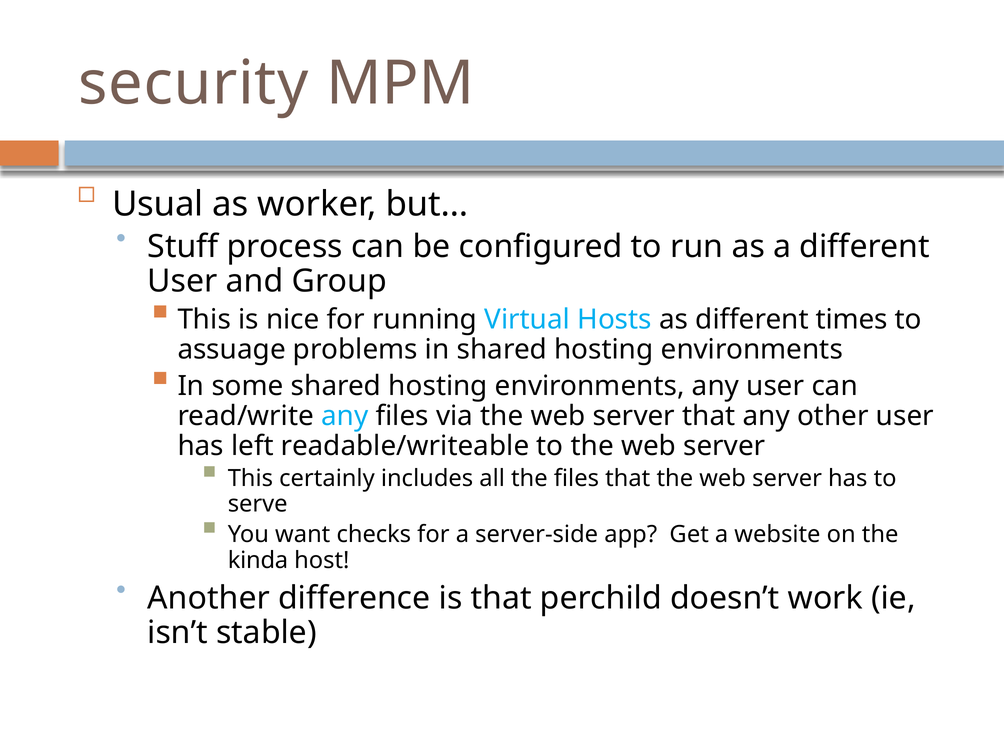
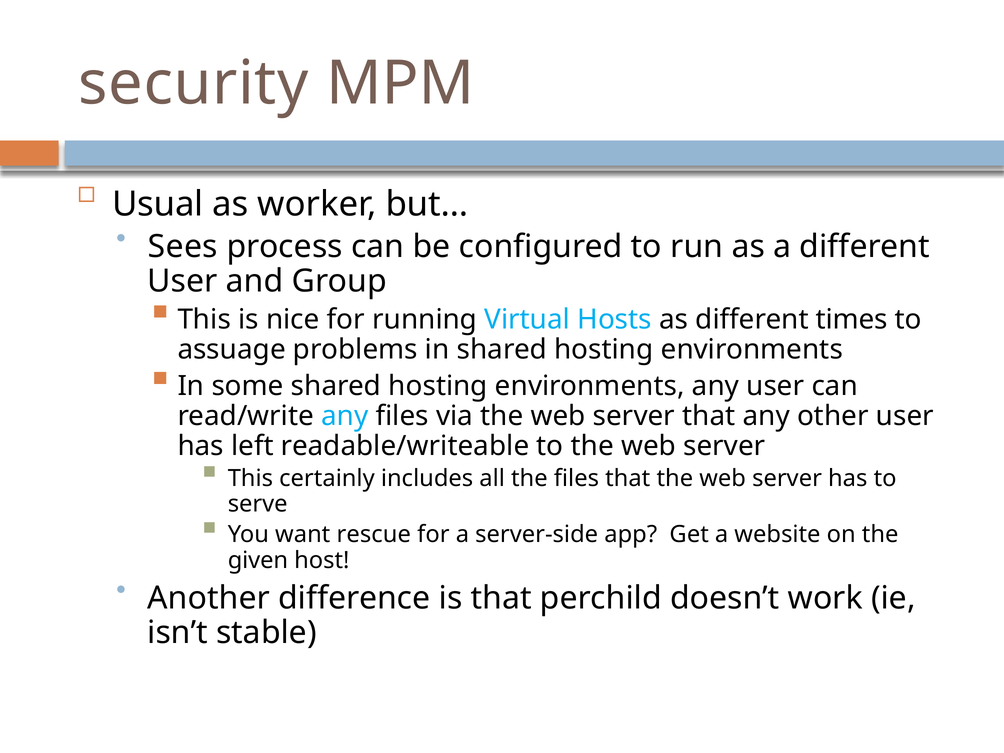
Stuff: Stuff -> Sees (183, 247)
checks: checks -> rescue (374, 535)
kinda: kinda -> given (258, 560)
